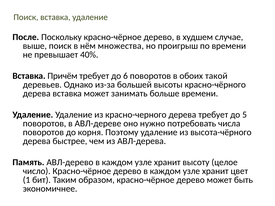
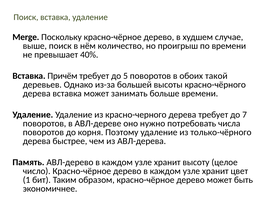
После: После -> Merge (26, 37)
множества: множества -> количество (121, 46)
6: 6 -> 5 (125, 76)
5: 5 -> 7 (245, 115)
высота-чёрного: высота-чёрного -> только-чёрного (221, 132)
